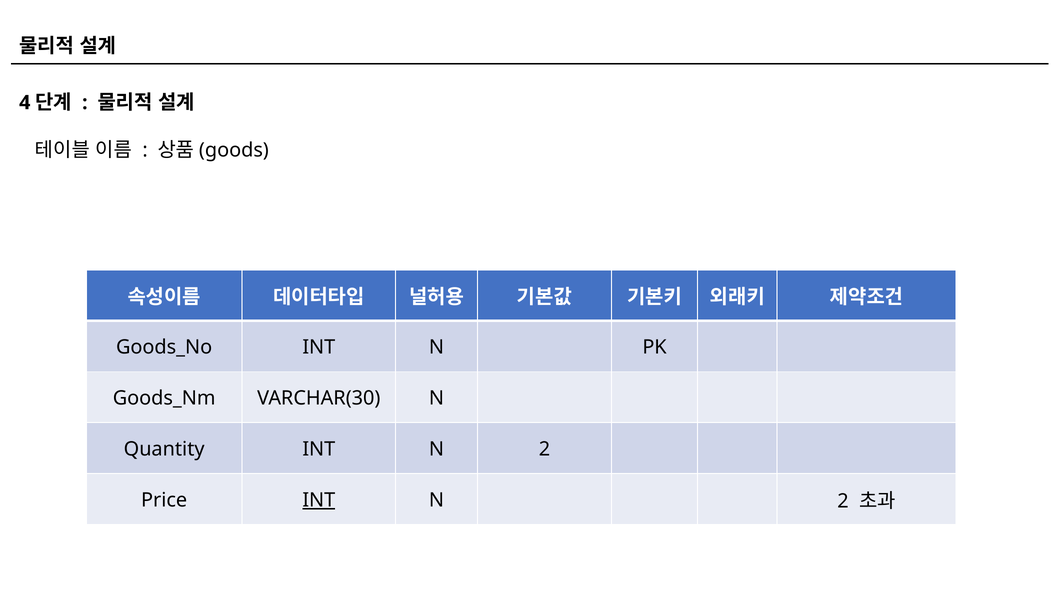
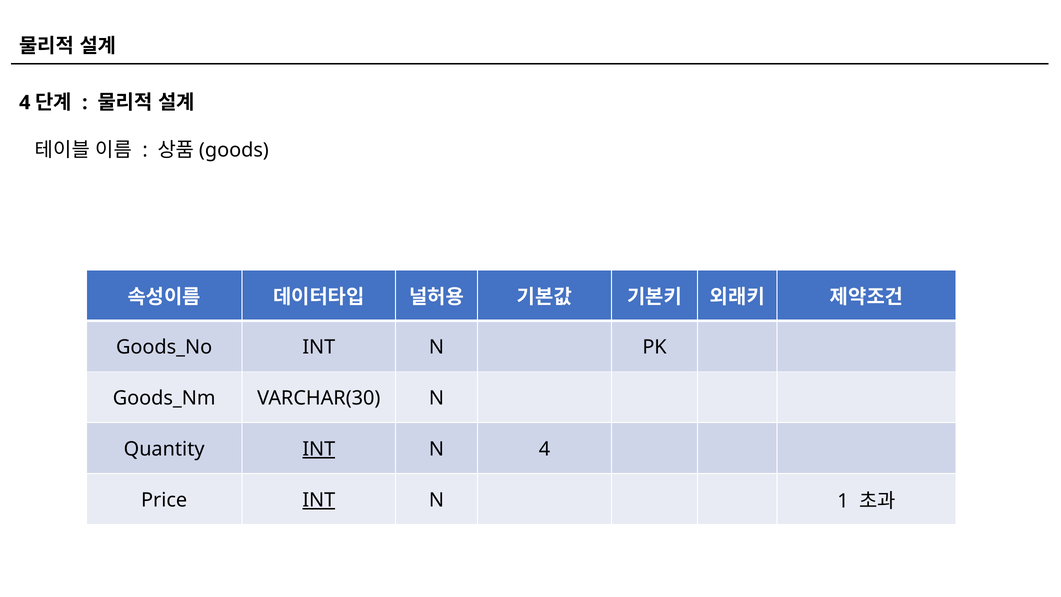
INT underline: none -> present (319, 449)
2: 2 -> 4 (545, 449)
2: 2 -> 1 (843, 501)
